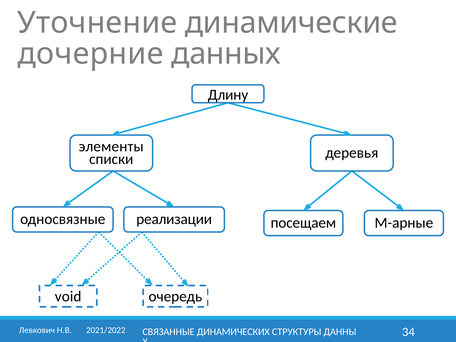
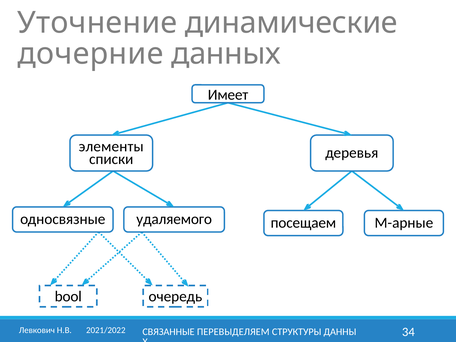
Длину: Длину -> Имеет (228, 95)
реализации: реализации -> удаляемого (174, 219)
void: void -> bool (68, 296)
ДИНАМИЧЕСКИХ: ДИНАМИЧЕСКИХ -> ПЕРЕВЫДЕЛЯЕМ (233, 332)
